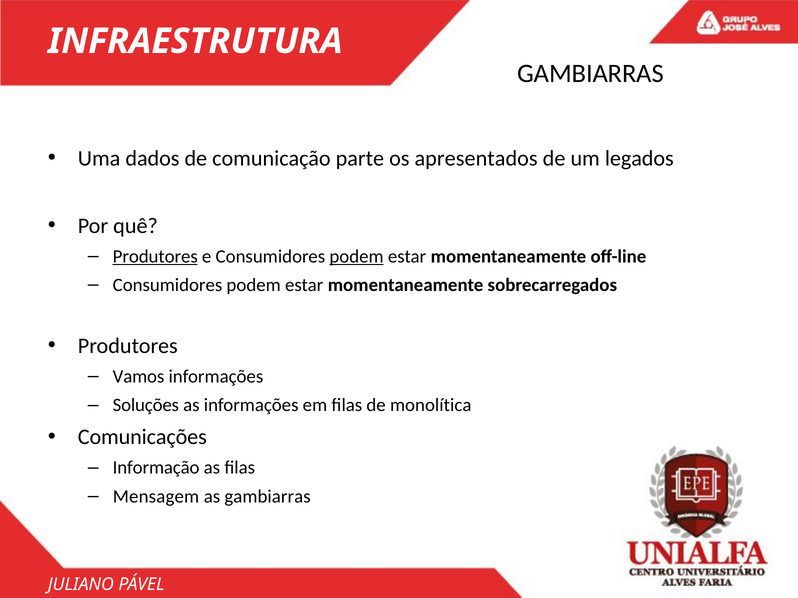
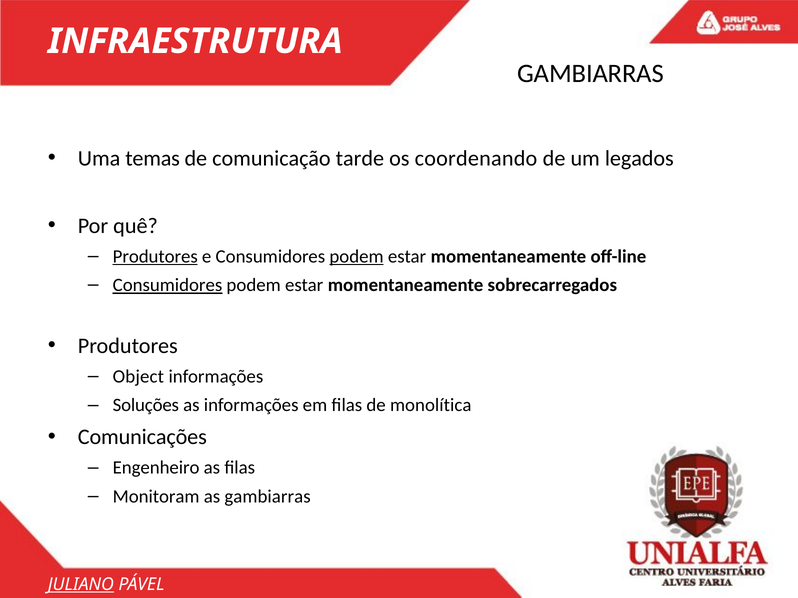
dados: dados -> temas (153, 159)
parte: parte -> tarde (360, 159)
apresentados: apresentados -> coordenando (476, 159)
Consumidores underline: none -> present (167, 285)
Vamos: Vamos -> Object (138, 377)
Informação: Informação -> Engenheiro (156, 468)
Mensagem: Mensagem -> Monitoram (156, 497)
JULIANO underline: none -> present (81, 585)
